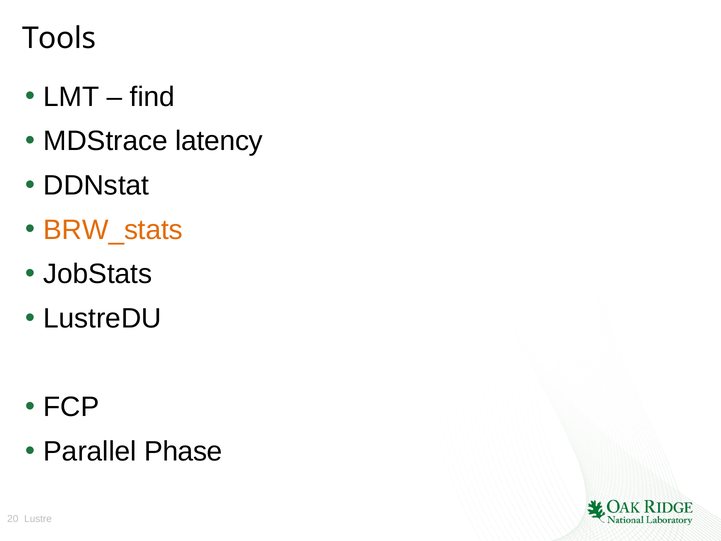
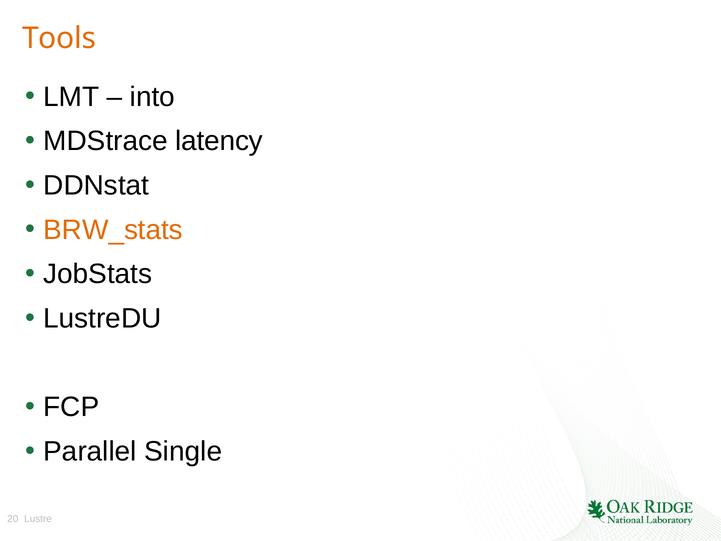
Tools colour: black -> orange (59, 38)
find: find -> into (152, 97)
Phase: Phase -> Single (183, 451)
